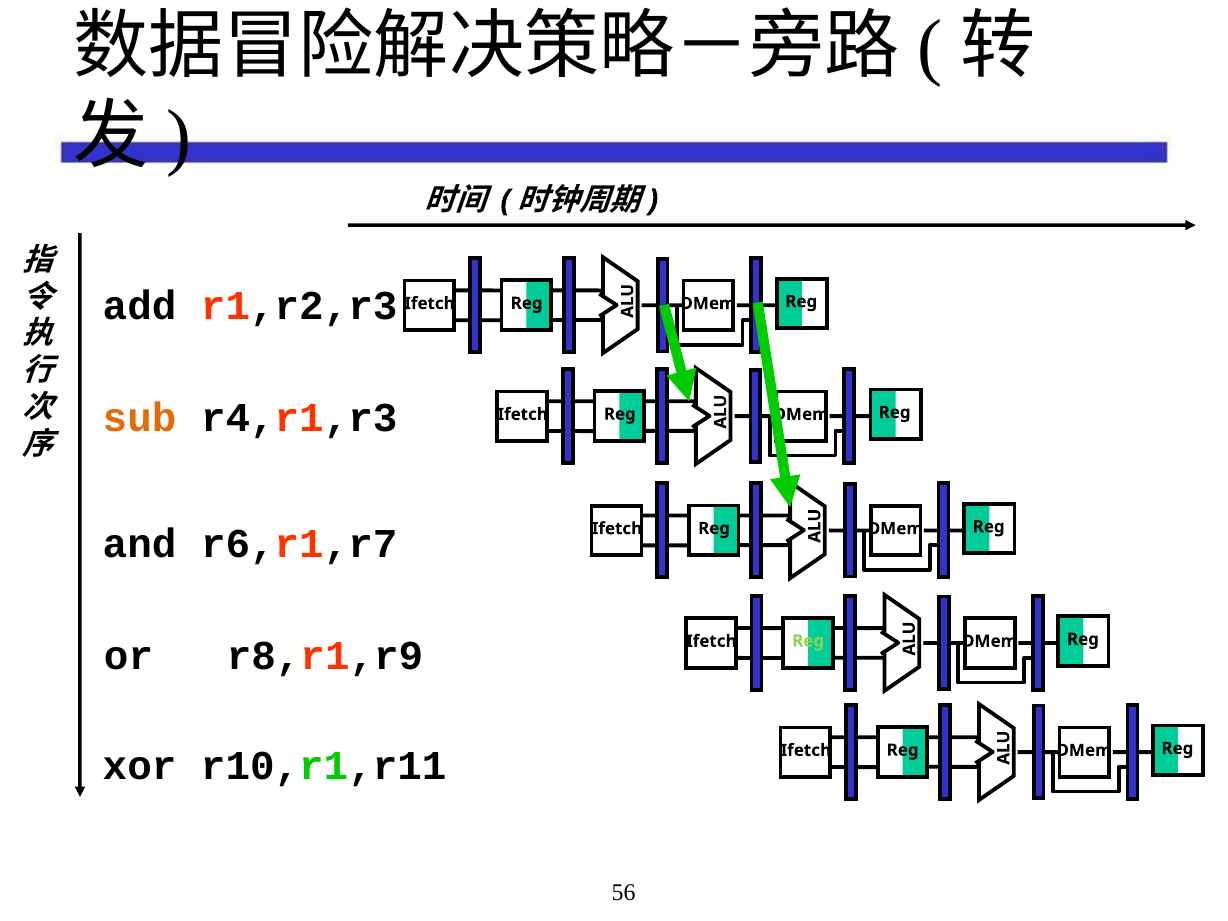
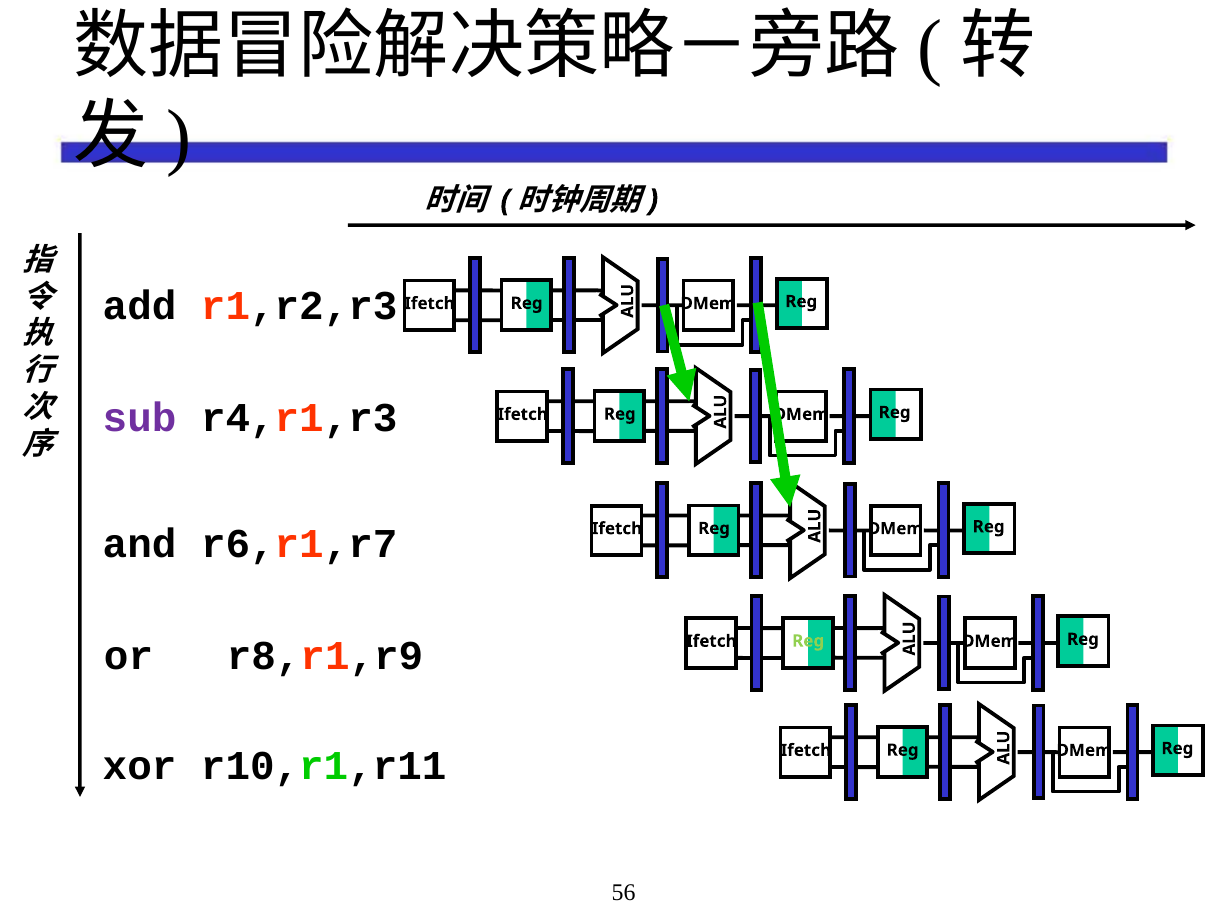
sub colour: orange -> purple (140, 418)
